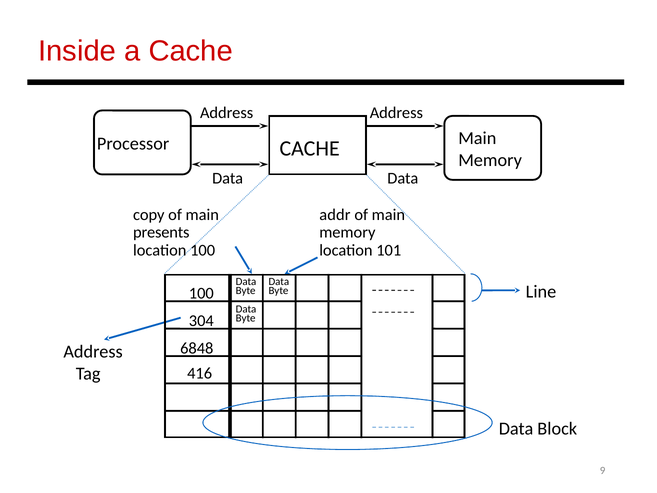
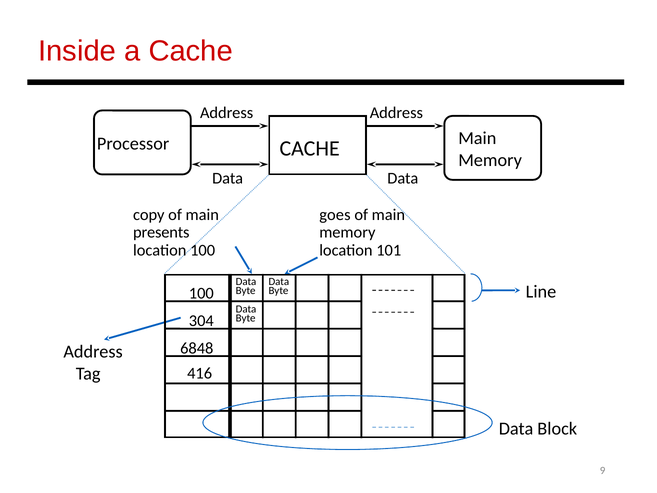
addr: addr -> goes (335, 215)
